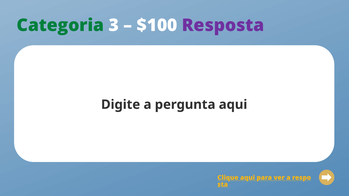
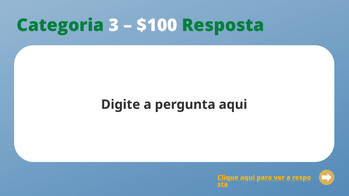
Resposta colour: purple -> green (223, 25)
